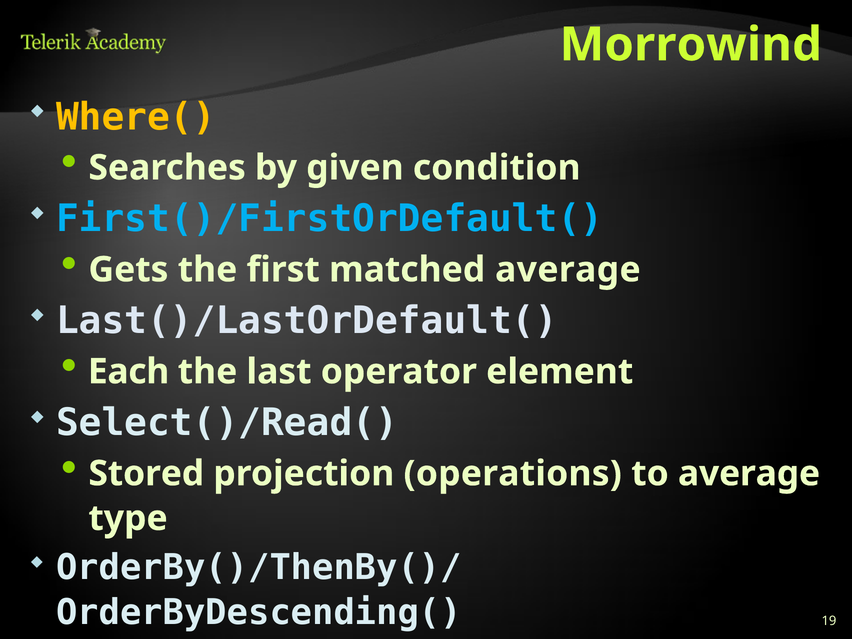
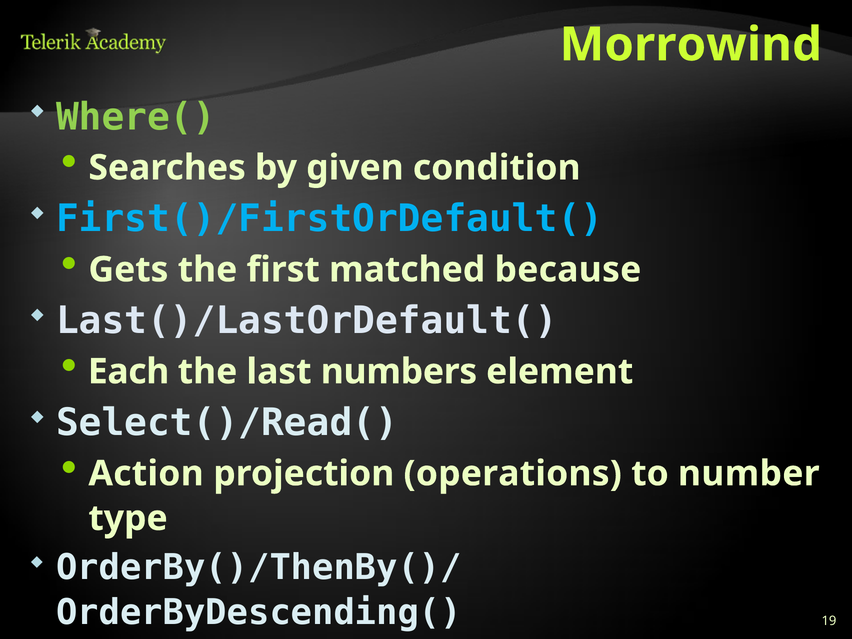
Where( colour: yellow -> light green (136, 117)
matched average: average -> because (568, 270)
operator: operator -> numbers (399, 372)
Stored: Stored -> Action (146, 474)
to average: average -> number (749, 474)
